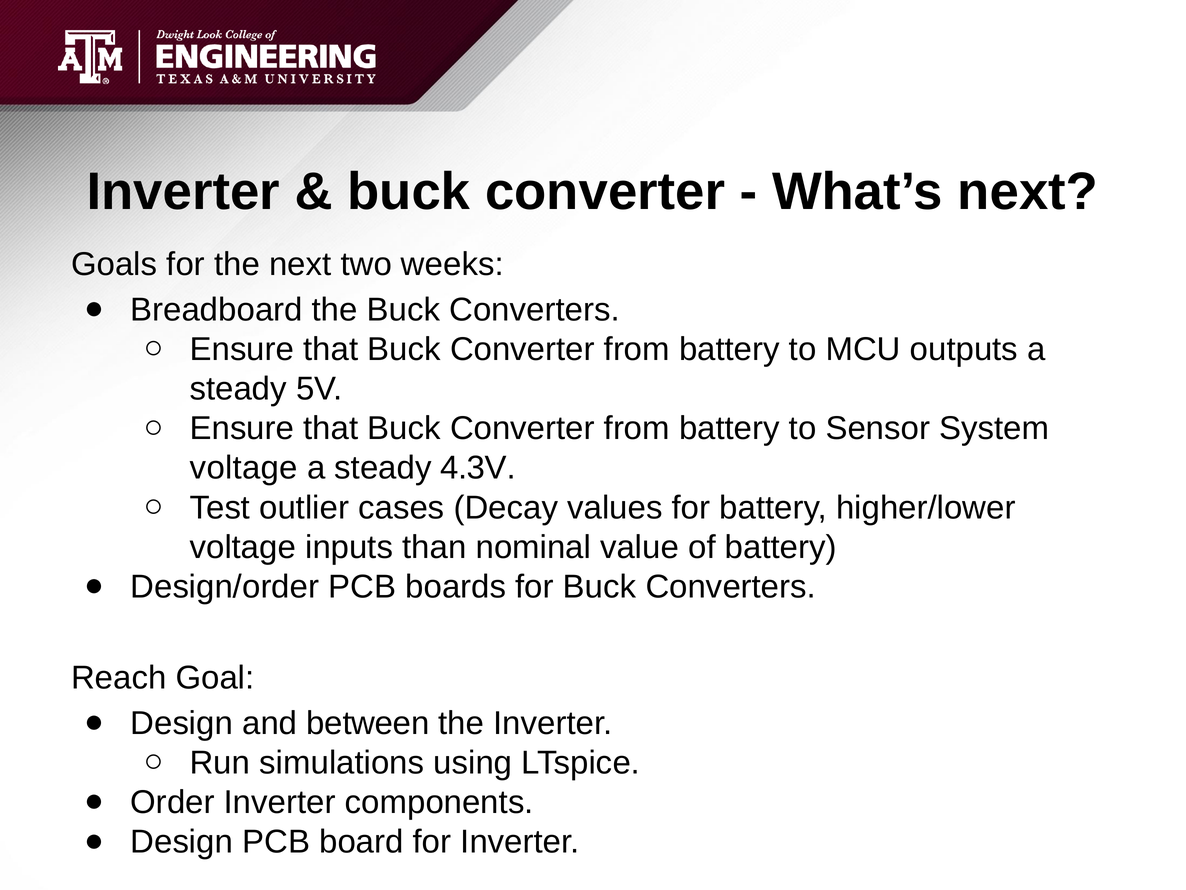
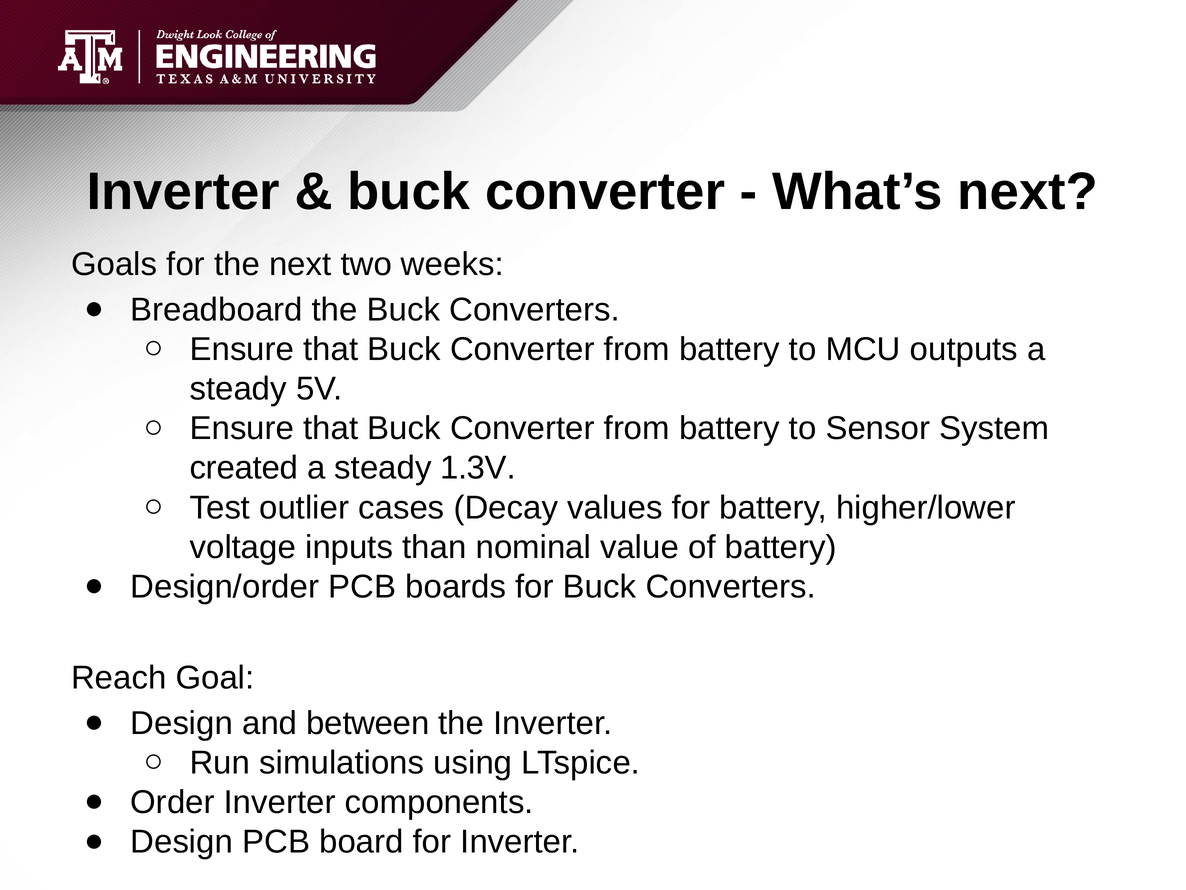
voltage: voltage -> created (244, 468)
4.3V: 4.3V -> 1.3V (478, 468)
